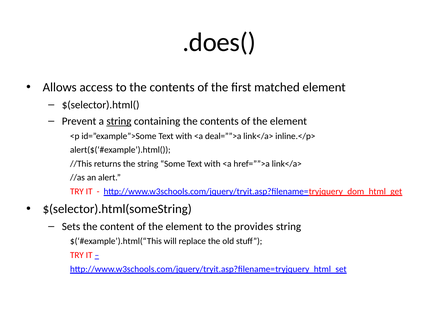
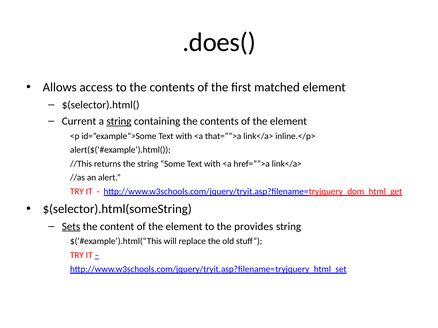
Prevent: Prevent -> Current (79, 121)
deal=””>a: deal=””>a -> that=””>a (223, 136)
Sets underline: none -> present (71, 227)
